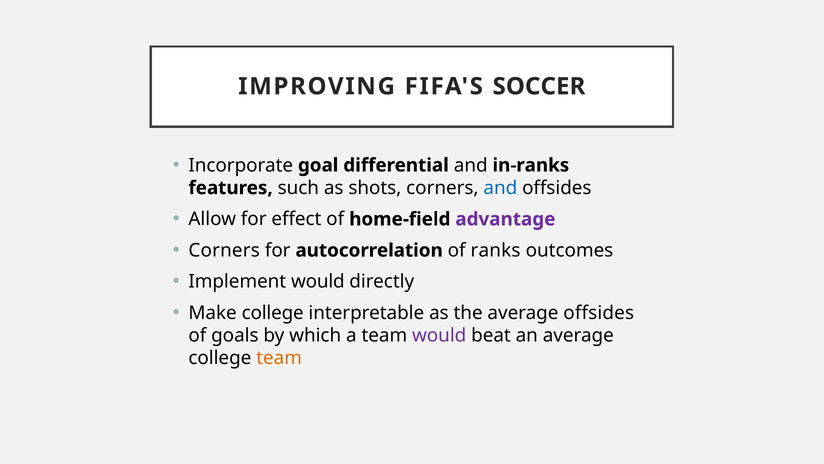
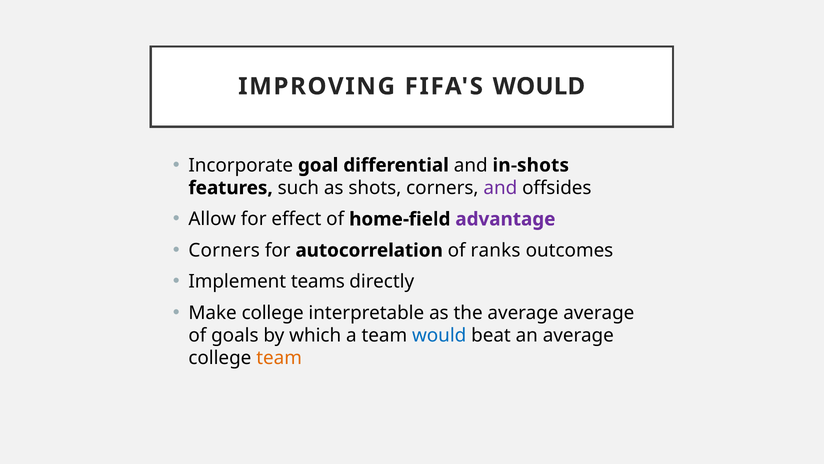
FIFA'S SOCCER: SOCCER -> WOULD (539, 86)
in-ranks: in-ranks -> in-shots (531, 165)
and colour: blue -> purple (500, 188)
Implement would: would -> teams (318, 281)
average offsides: offsides -> average (599, 313)
would colour: purple -> blue (439, 335)
